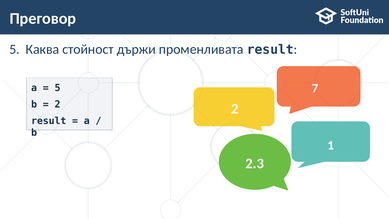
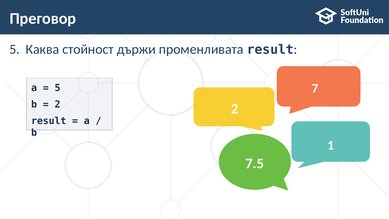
2.3: 2.3 -> 7.5 (255, 164)
